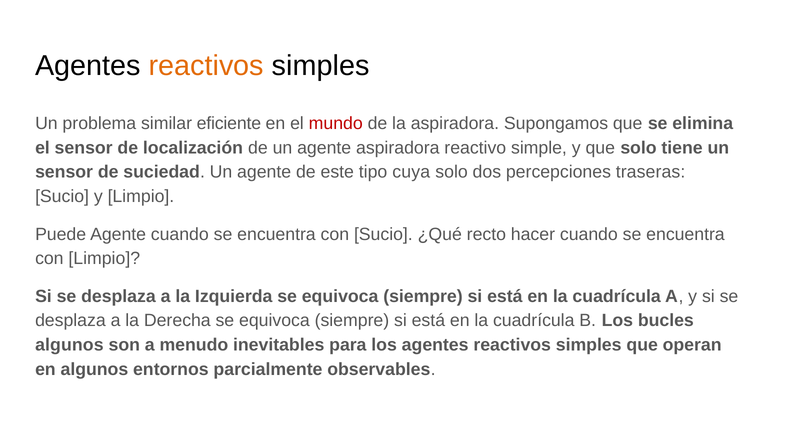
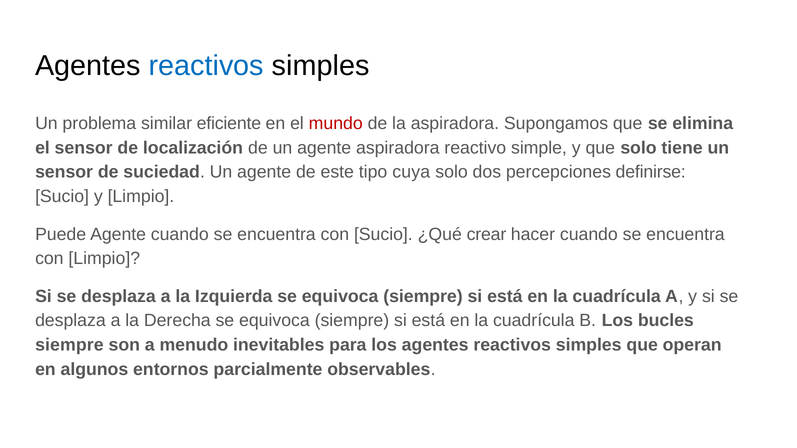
reactivos colour: orange -> blue (206, 66)
traseras: traseras -> definirse (651, 172)
recto: recto -> crear (486, 234)
algunos: algunos -> siempre (69, 345)
